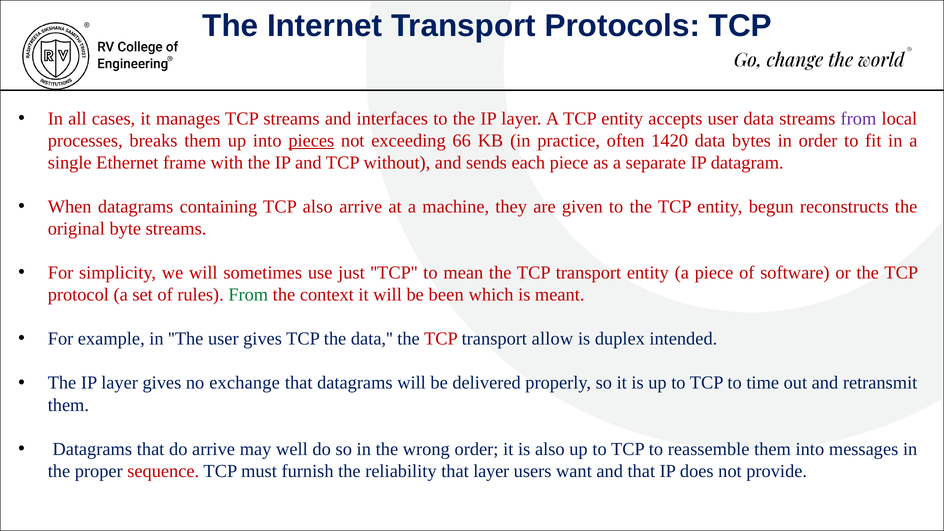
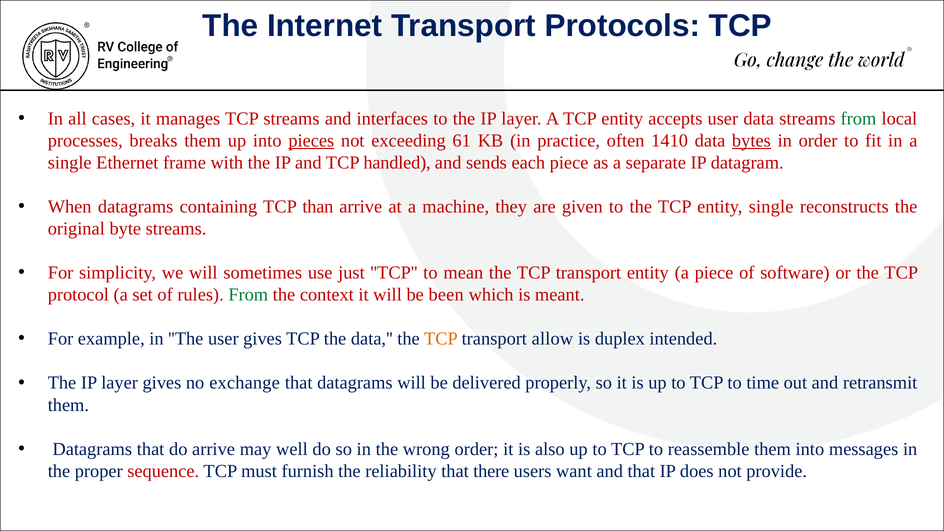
from colour: purple -> green (858, 118)
66: 66 -> 61 (462, 141)
1420: 1420 -> 1410 (670, 141)
bytes underline: none -> present (751, 141)
without: without -> handled (397, 163)
TCP also: also -> than (318, 207)
entity begun: begun -> single (771, 207)
TCP colour: red -> orange (441, 339)
that layer: layer -> there (491, 471)
